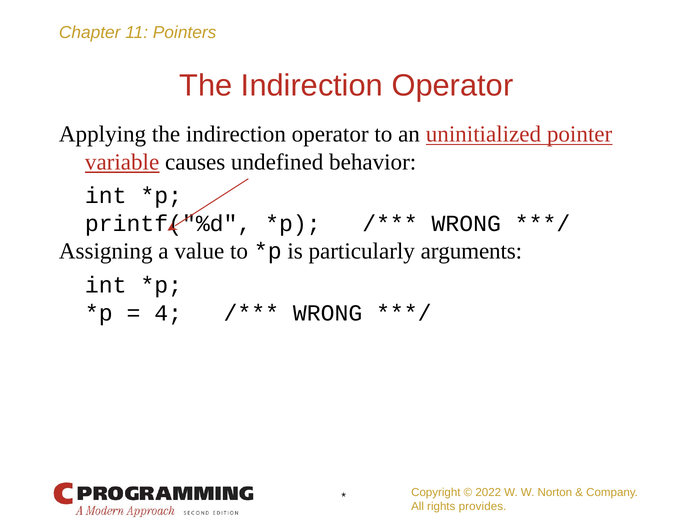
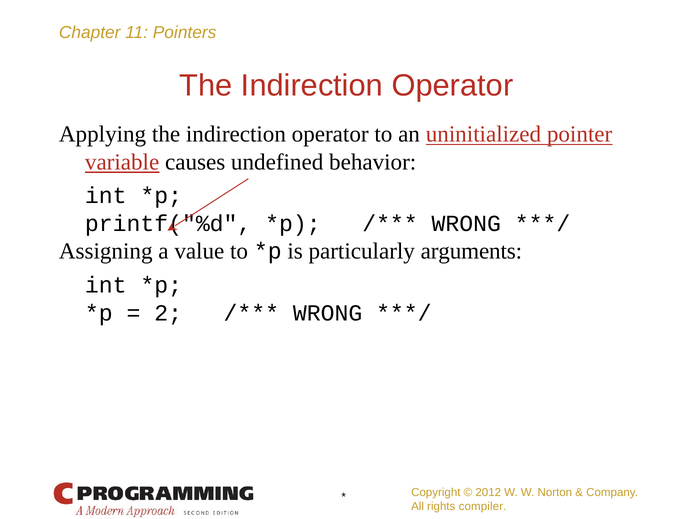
4: 4 -> 2 (168, 313)
2022: 2022 -> 2012 (488, 493)
provides: provides -> compiler (483, 507)
